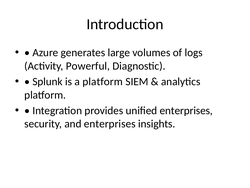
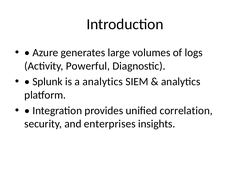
a platform: platform -> analytics (103, 81)
unified enterprises: enterprises -> correlation (186, 110)
